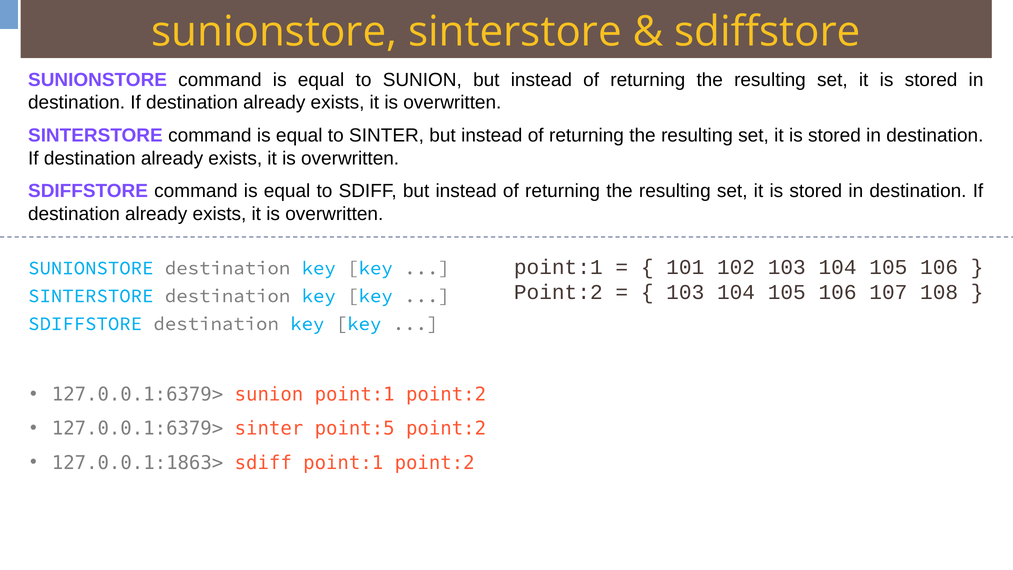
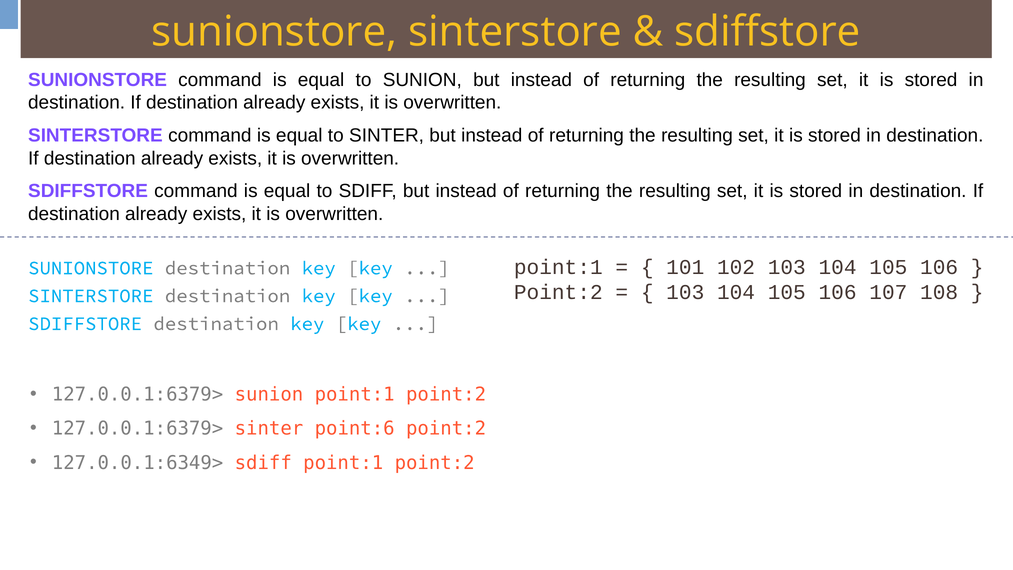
point:5: point:5 -> point:6 (355, 428)
127.0.0.1:1863>: 127.0.0.1:1863> -> 127.0.0.1:6349> (138, 463)
